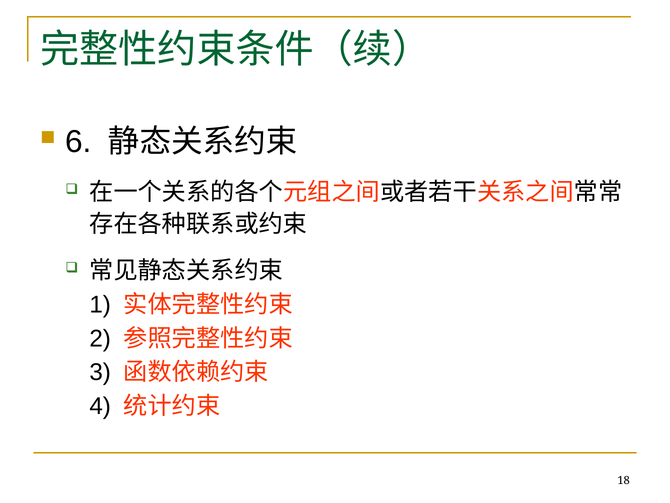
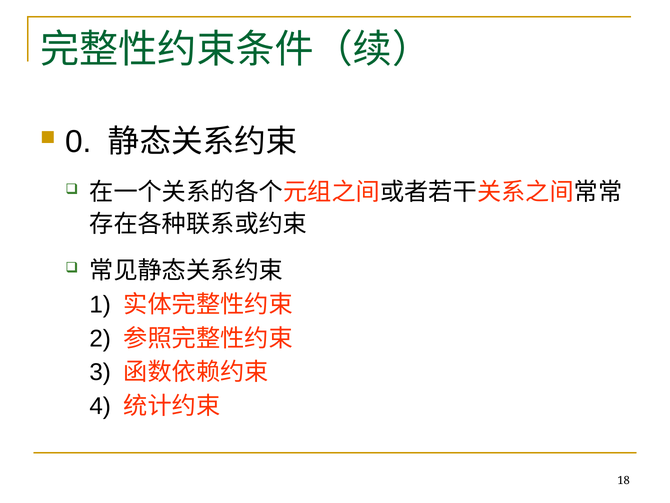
6: 6 -> 0 (78, 142)
